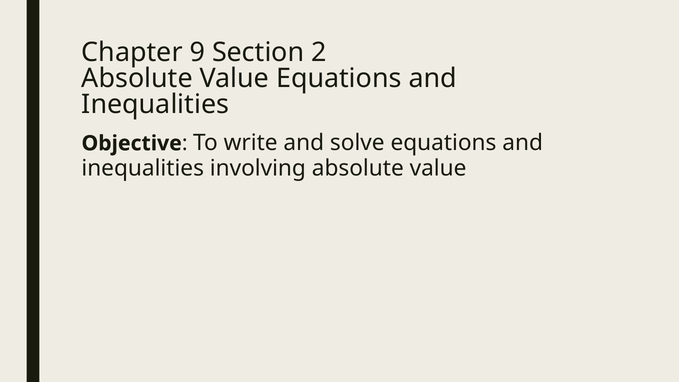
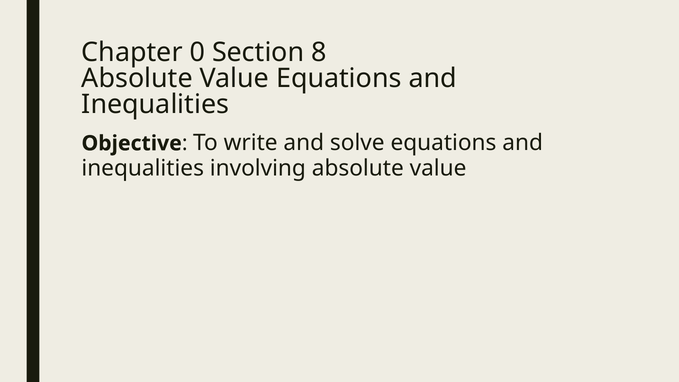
9: 9 -> 0 (197, 53)
2: 2 -> 8 (319, 53)
